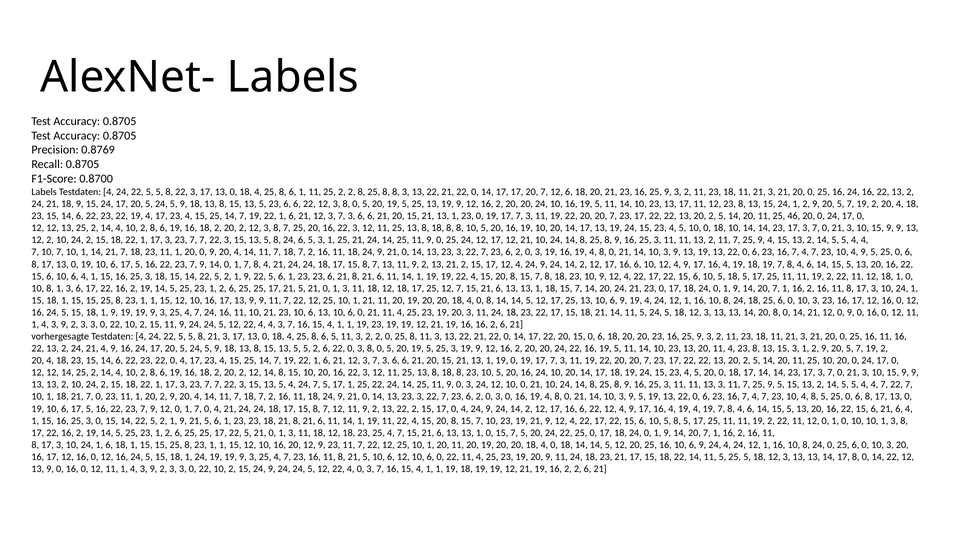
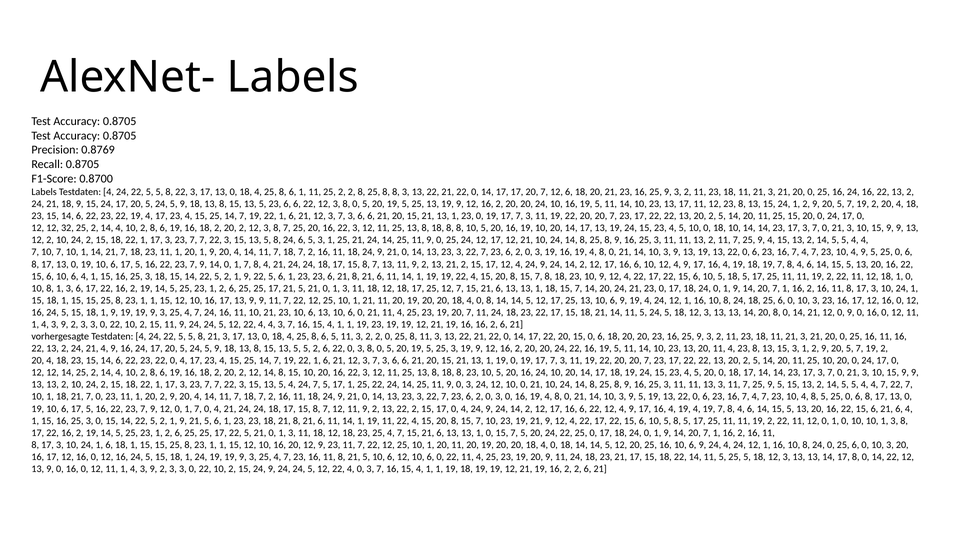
25 46: 46 -> 15 (794, 216)
12 12 13: 13 -> 32 (67, 228)
1 20 0: 0 -> 1 (203, 252)
19 20 3: 3 -> 7 (470, 312)
